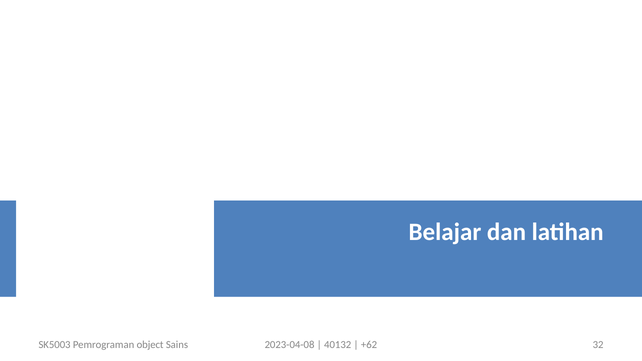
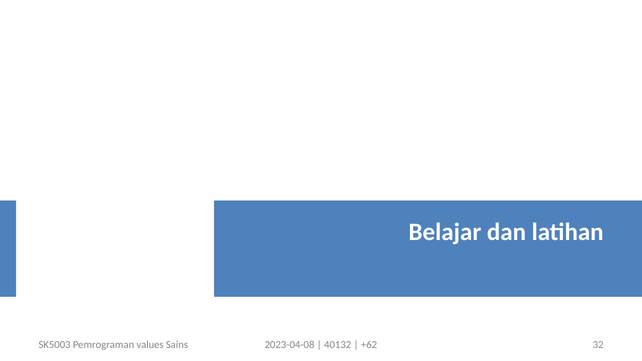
object: object -> values (150, 345)
